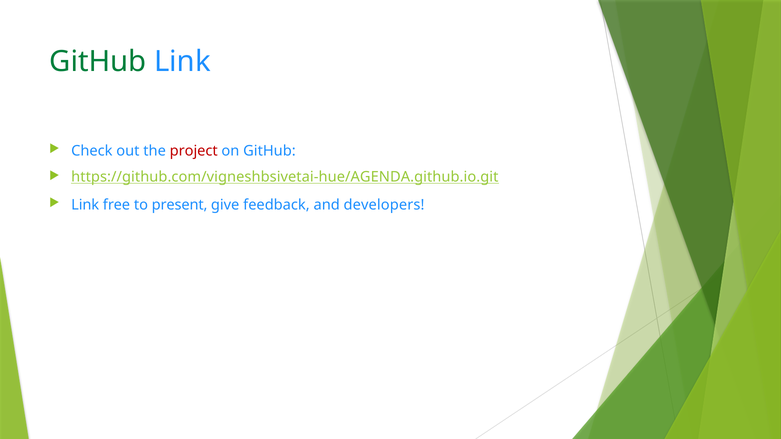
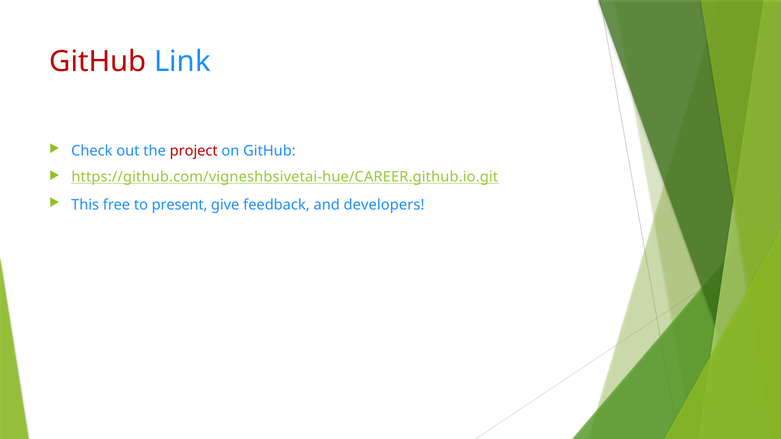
GitHub colour: green -> red (98, 62)
https://github.com/vigneshbsivetai-hue/AGENDA.github.io.git: https://github.com/vigneshbsivetai-hue/AGENDA.github.io.git -> https://github.com/vigneshbsivetai-hue/CAREER.github.io.git (285, 177)
Link: Link -> This (85, 205)
